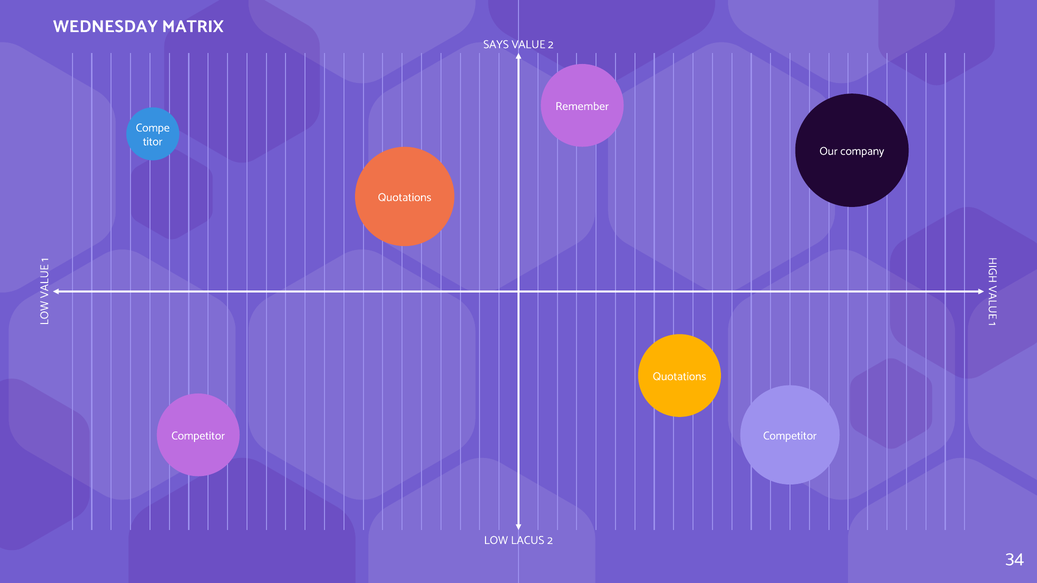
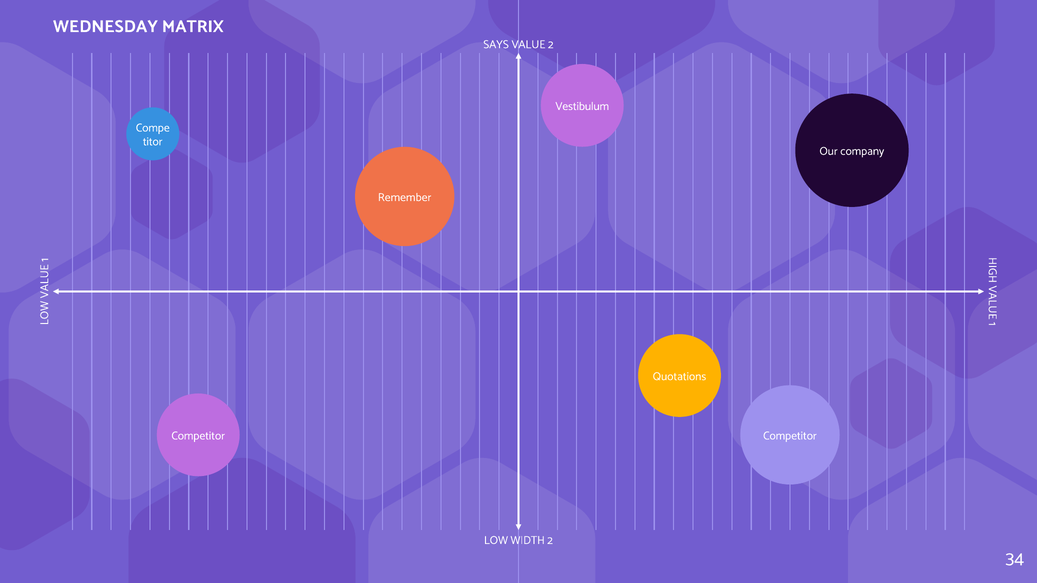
Remember: Remember -> Vestibulum (582, 106)
Quotations: Quotations -> Remember (405, 197)
LACUS: LACUS -> WIDTH (528, 540)
